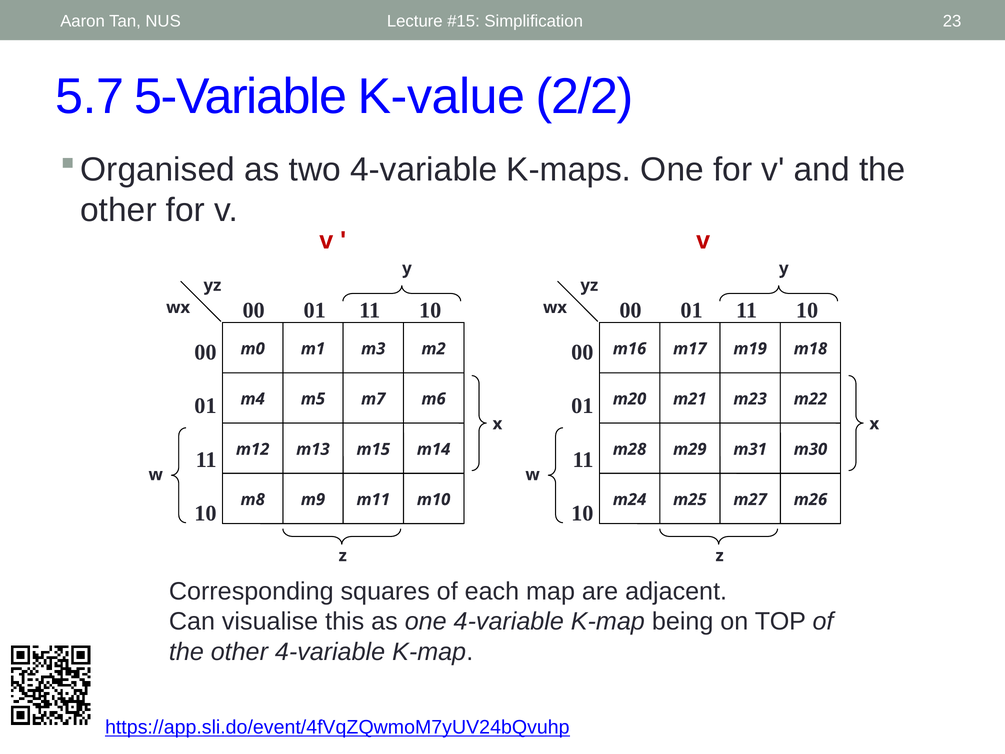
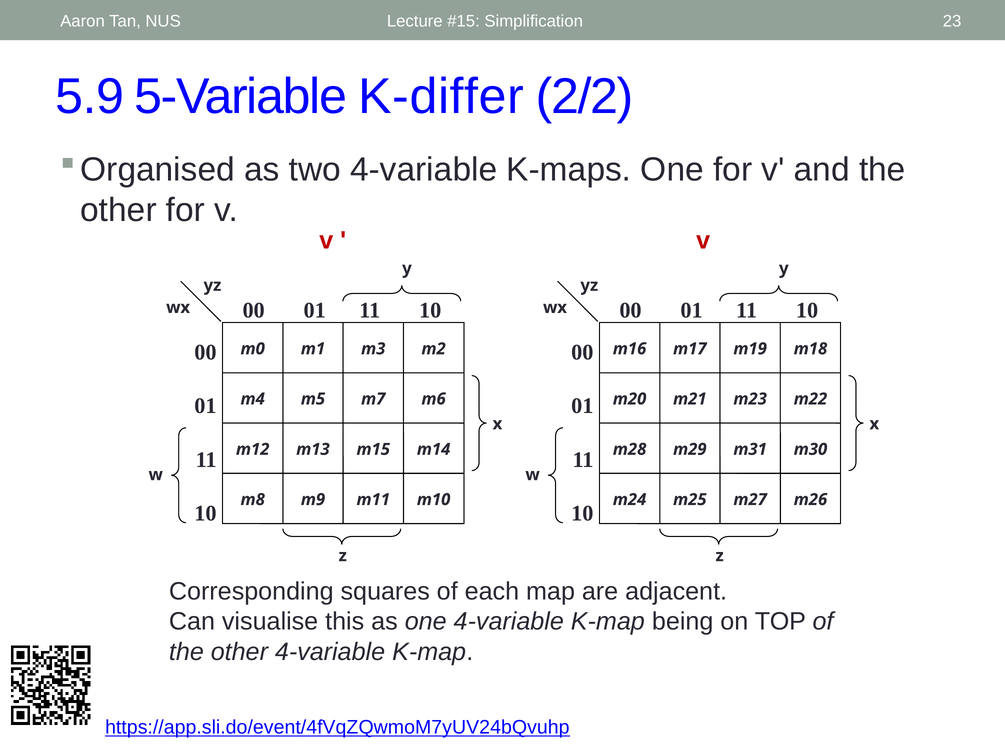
5.7: 5.7 -> 5.9 (90, 97)
K-value: K-value -> K-differ (441, 97)
